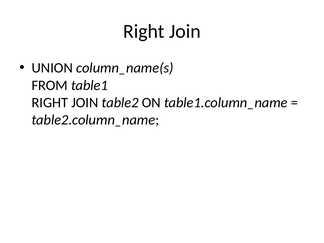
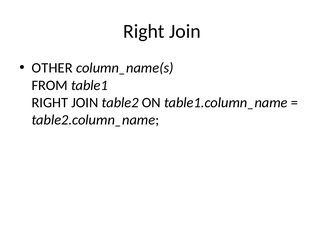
UNION: UNION -> OTHER (52, 68)
